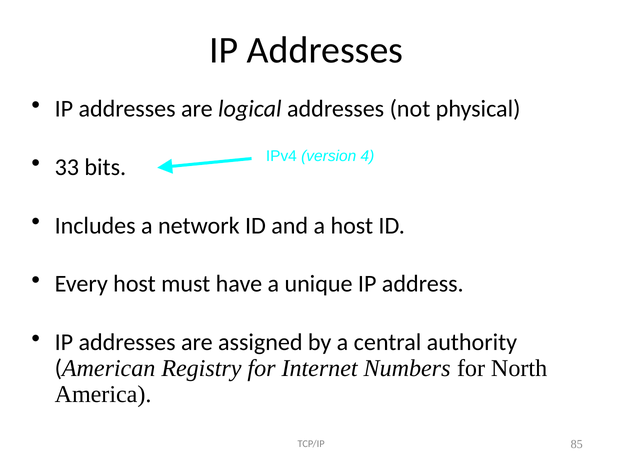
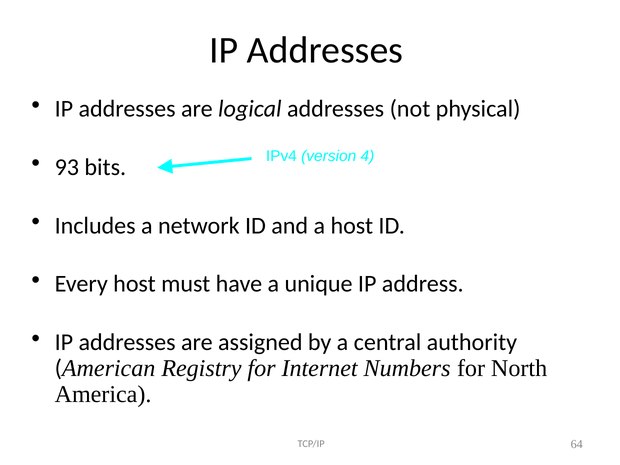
33: 33 -> 93 (67, 167)
85: 85 -> 64 (577, 444)
